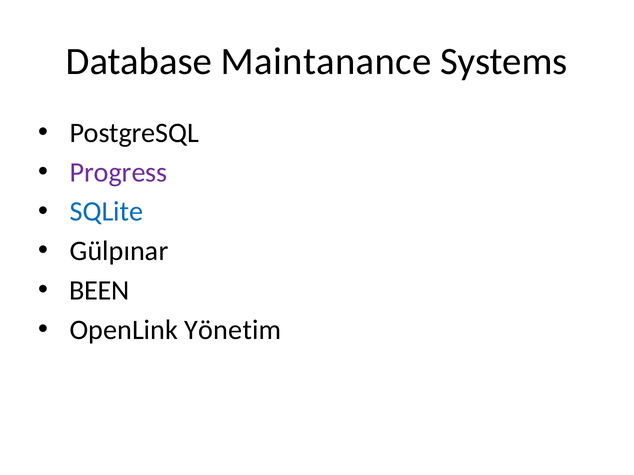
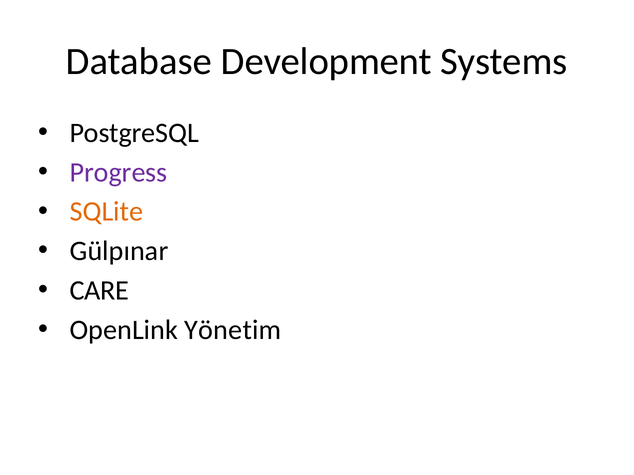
Maintanance: Maintanance -> Development (326, 61)
SQLite colour: blue -> orange (106, 212)
BEEN: BEEN -> CARE (99, 291)
